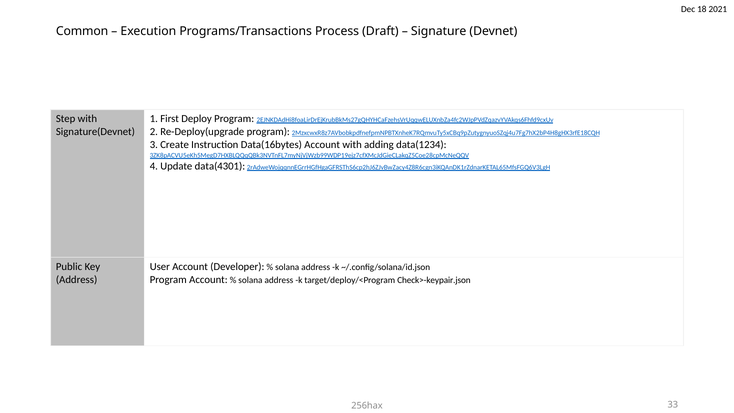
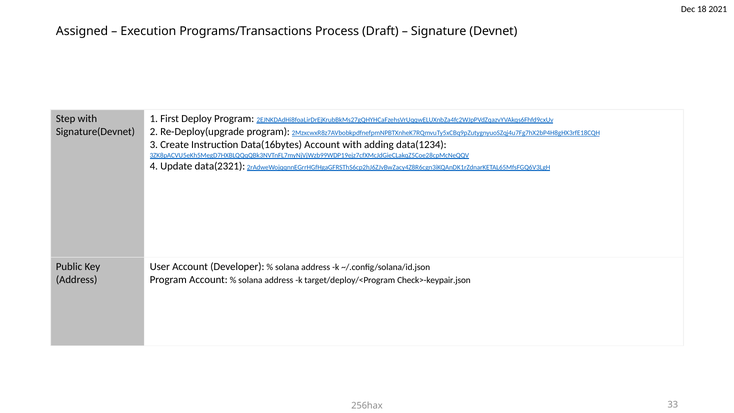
Common: Common -> Assigned (82, 31)
data(4301: data(4301 -> data(2321 (220, 166)
